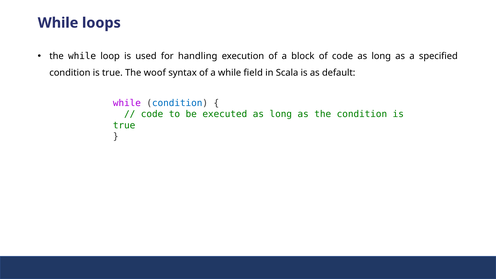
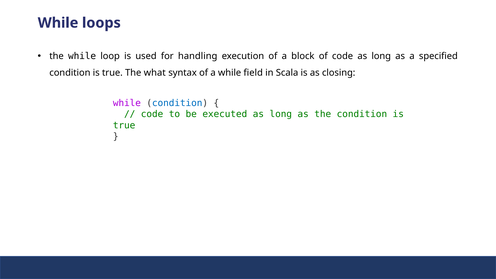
woof: woof -> what (155, 73)
default: default -> closing (339, 73)
